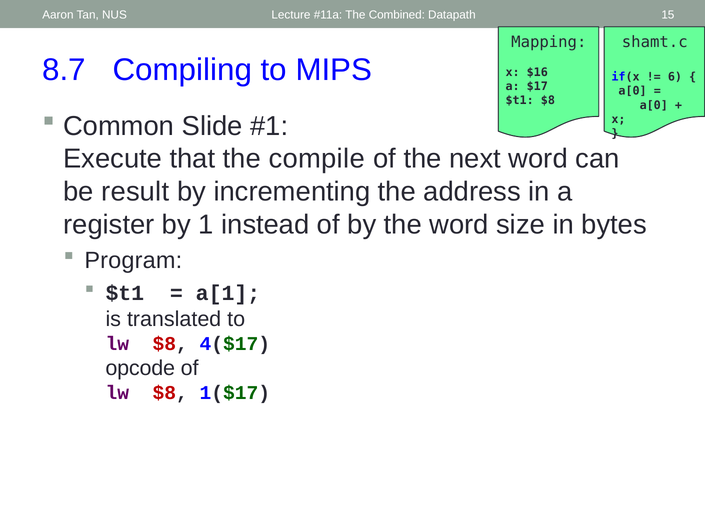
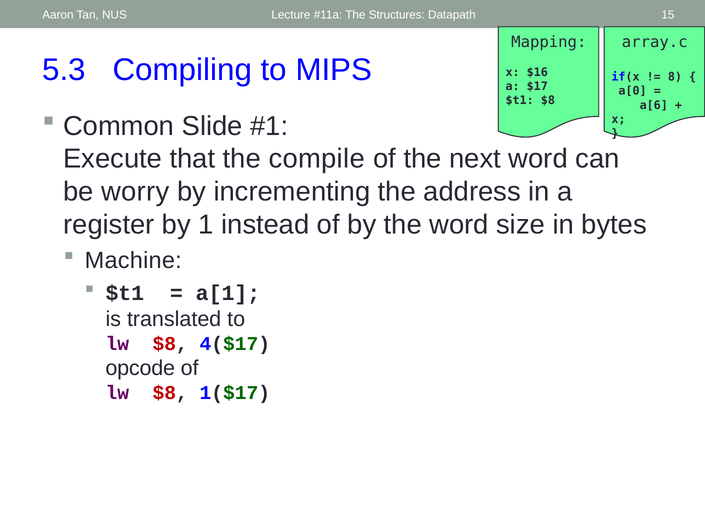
Combined: Combined -> Structures (397, 15)
shamt.c: shamt.c -> array.c (655, 42)
8.7: 8.7 -> 5.3 (64, 70)
6: 6 -> 8 (675, 77)
a[0: a[0 -> a[6 (654, 105)
result: result -> worry (135, 192)
Program: Program -> Machine (133, 261)
